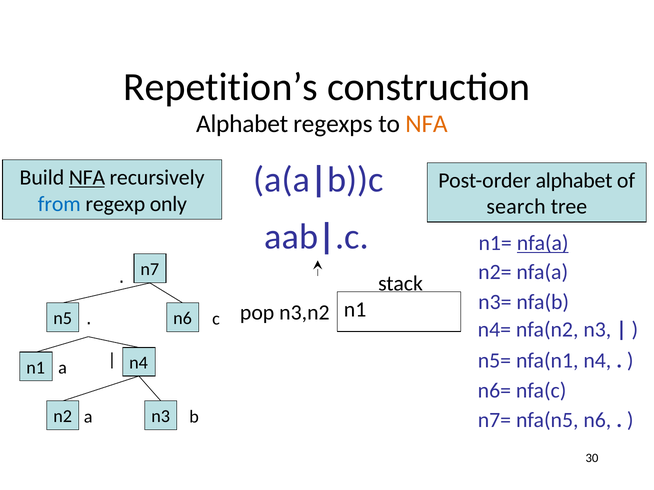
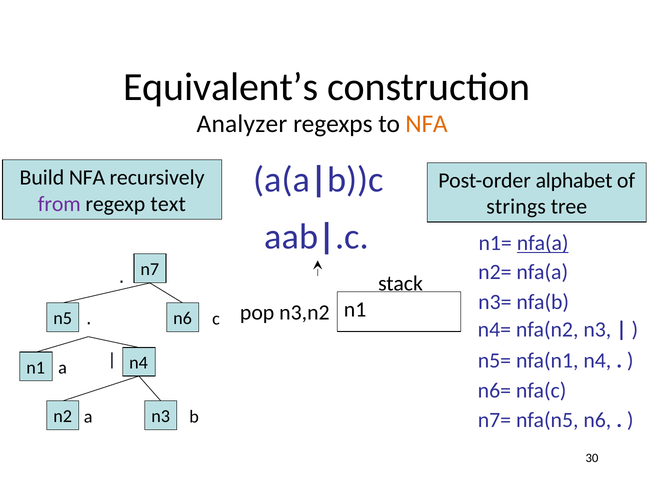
Repetition’s: Repetition’s -> Equivalent’s (221, 87)
Alphabet: Alphabet -> Analyzer (242, 124)
NFA underline: present -> none (87, 178)
from colour: blue -> purple (59, 204)
only: only -> text (168, 204)
search: search -> strings (516, 207)
